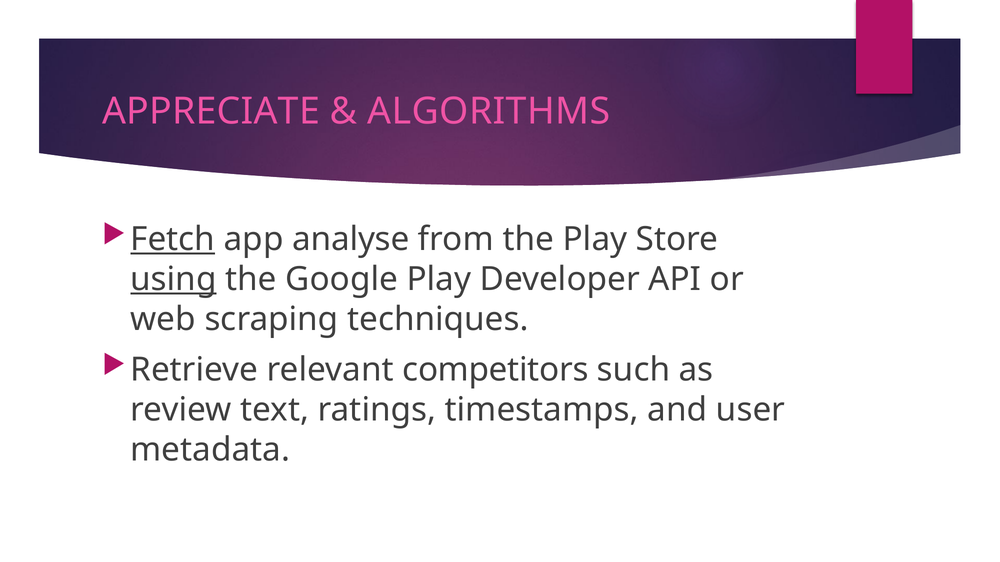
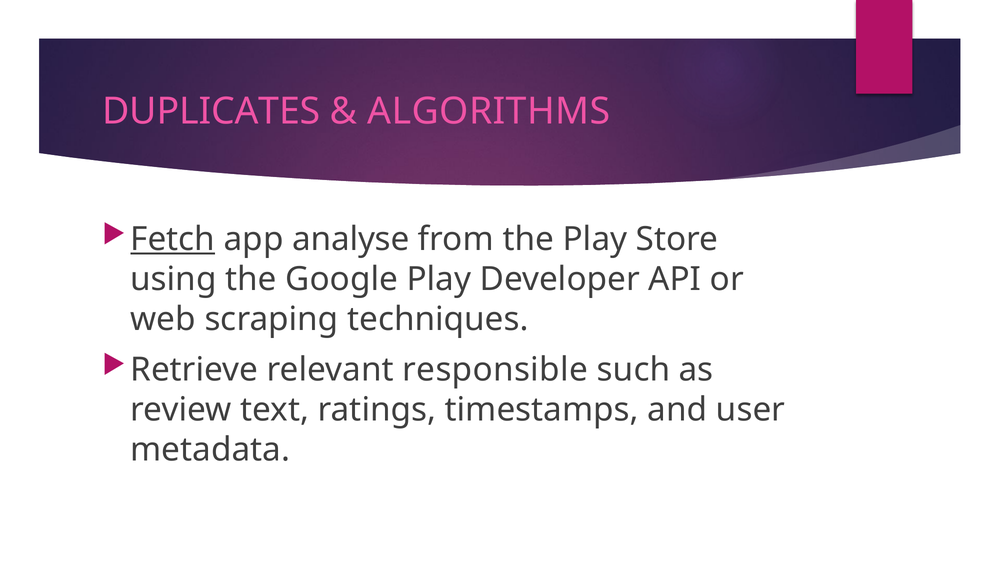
APPRECIATE: APPRECIATE -> DUPLICATES (211, 111)
using underline: present -> none (173, 280)
competitors: competitors -> responsible (495, 370)
